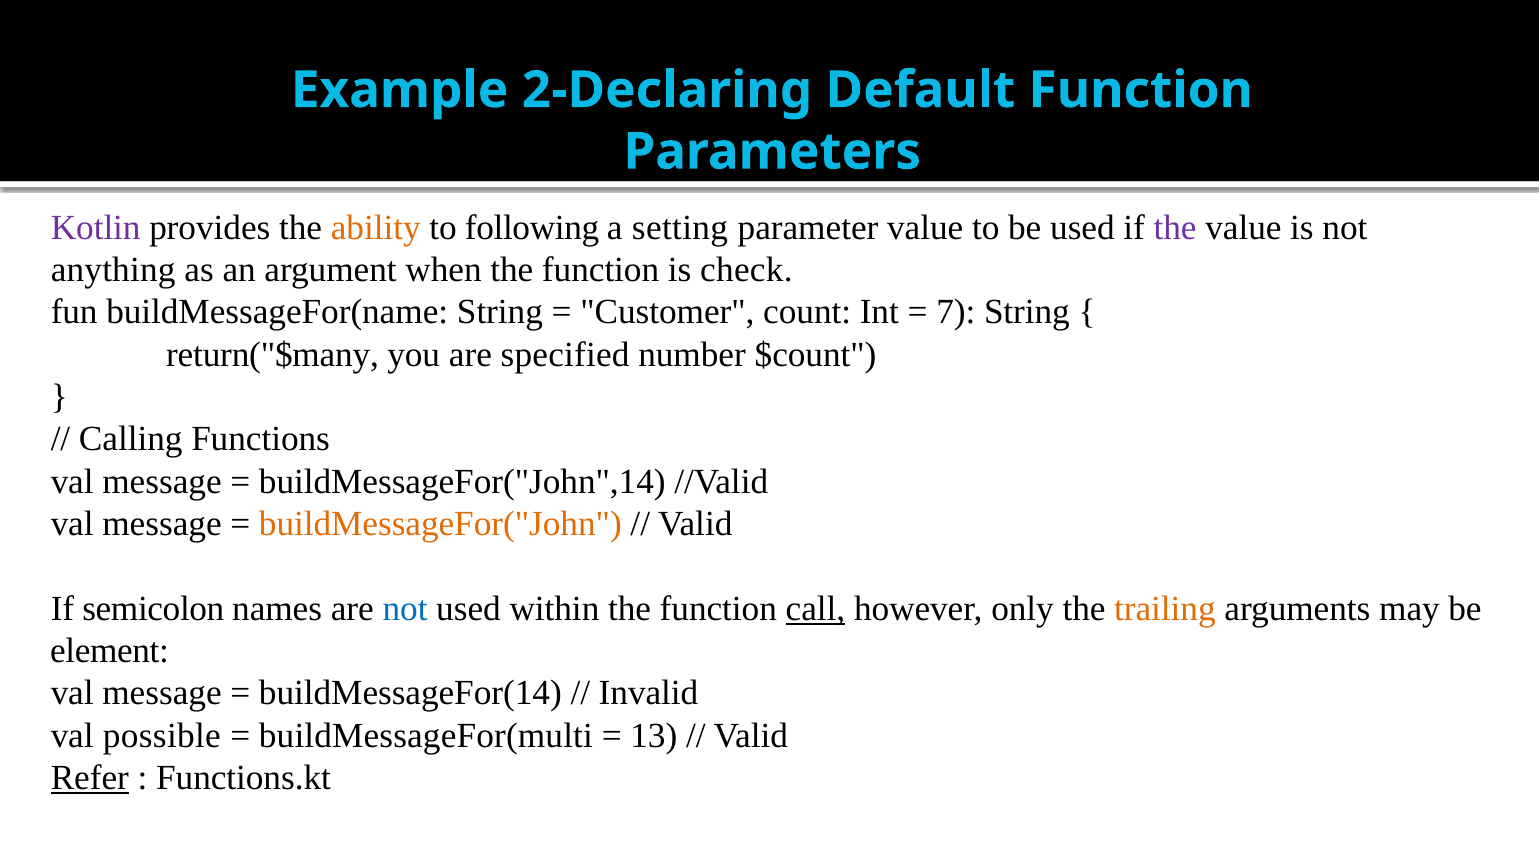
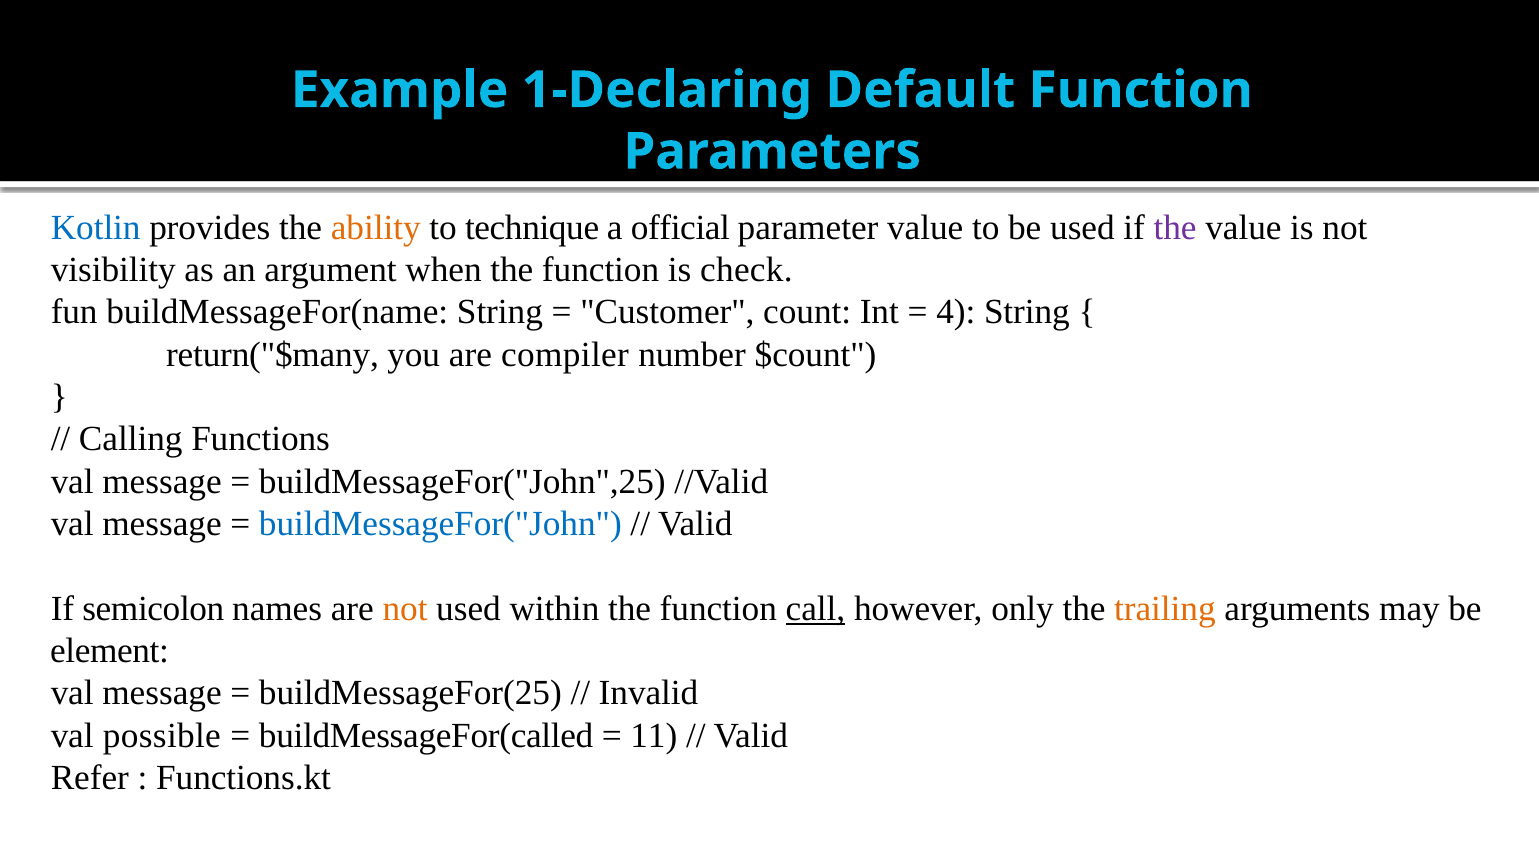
2-Declaring: 2-Declaring -> 1-Declaring (667, 90)
Kotlin colour: purple -> blue (96, 228)
following: following -> technique (532, 228)
setting: setting -> official (680, 228)
anything: anything -> visibility (113, 270)
7: 7 -> 4 (956, 312)
specified: specified -> compiler (565, 354)
buildMessageFor("John",14: buildMessageFor("John",14 -> buildMessageFor("John",25 (462, 481)
buildMessageFor("John colour: orange -> blue (440, 524)
not colour: blue -> orange (405, 608)
buildMessageFor(14: buildMessageFor(14 -> buildMessageFor(25 (410, 693)
buildMessageFor(multi: buildMessageFor(multi -> buildMessageFor(called (426, 735)
13: 13 -> 11 (654, 735)
Refer underline: present -> none (90, 778)
